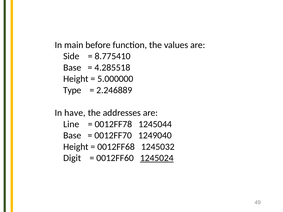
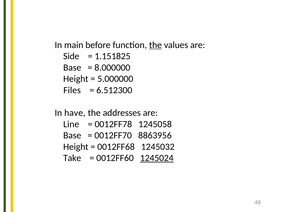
the underline: none -> present (155, 45)
8.775410: 8.775410 -> 1.151825 (113, 56)
4.285518: 4.285518 -> 8.000000 (112, 68)
Type: Type -> Files (72, 90)
2.246889: 2.246889 -> 6.512300 (114, 90)
1245044: 1245044 -> 1245058 (155, 124)
1249040: 1249040 -> 8863956 (155, 136)
Digit: Digit -> Take (72, 158)
